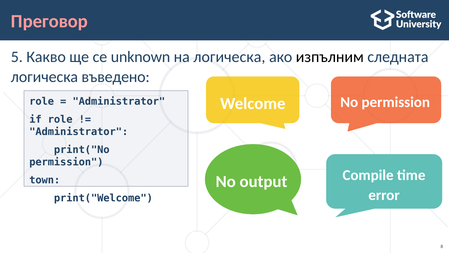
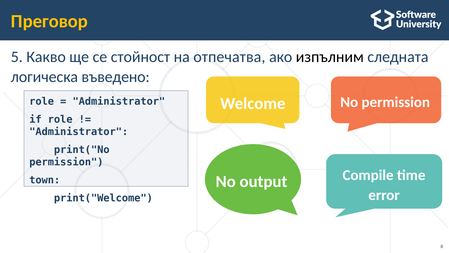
Преговор colour: pink -> yellow (49, 21)
unknown: unknown -> стойност (140, 57)
на логическа: логическа -> отпечатва (229, 57)
